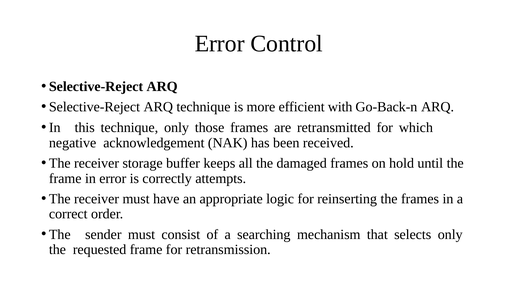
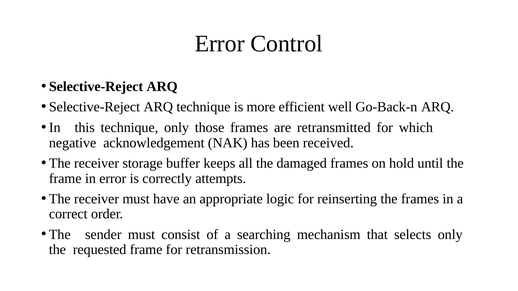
with: with -> well (340, 107)
